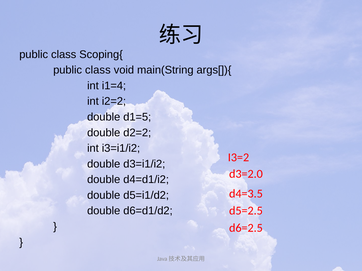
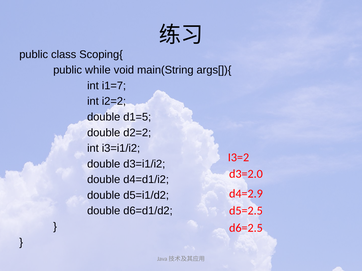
class: class -> while (98, 70)
i1=4: i1=4 -> i1=7 (114, 86)
d4=3.5: d4=3.5 -> d4=2.9 (246, 194)
